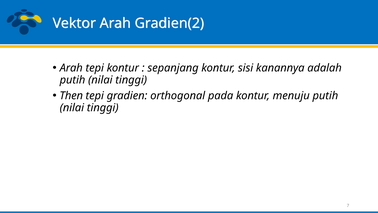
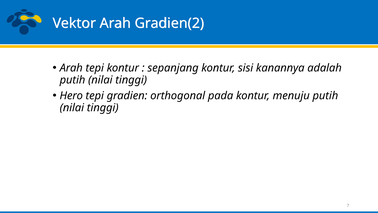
Then: Then -> Hero (71, 96)
